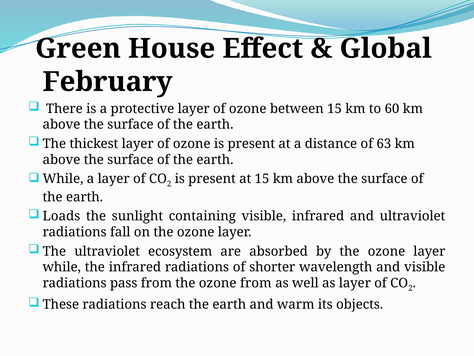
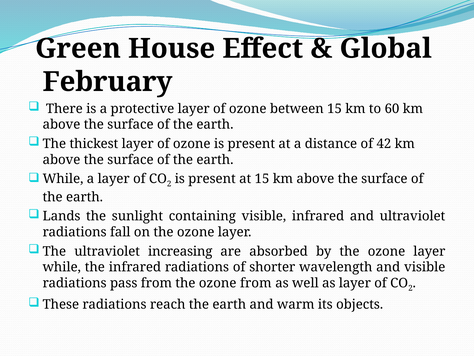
63: 63 -> 42 (384, 144)
Loads: Loads -> Lands (61, 216)
ecosystem: ecosystem -> increasing (180, 251)
